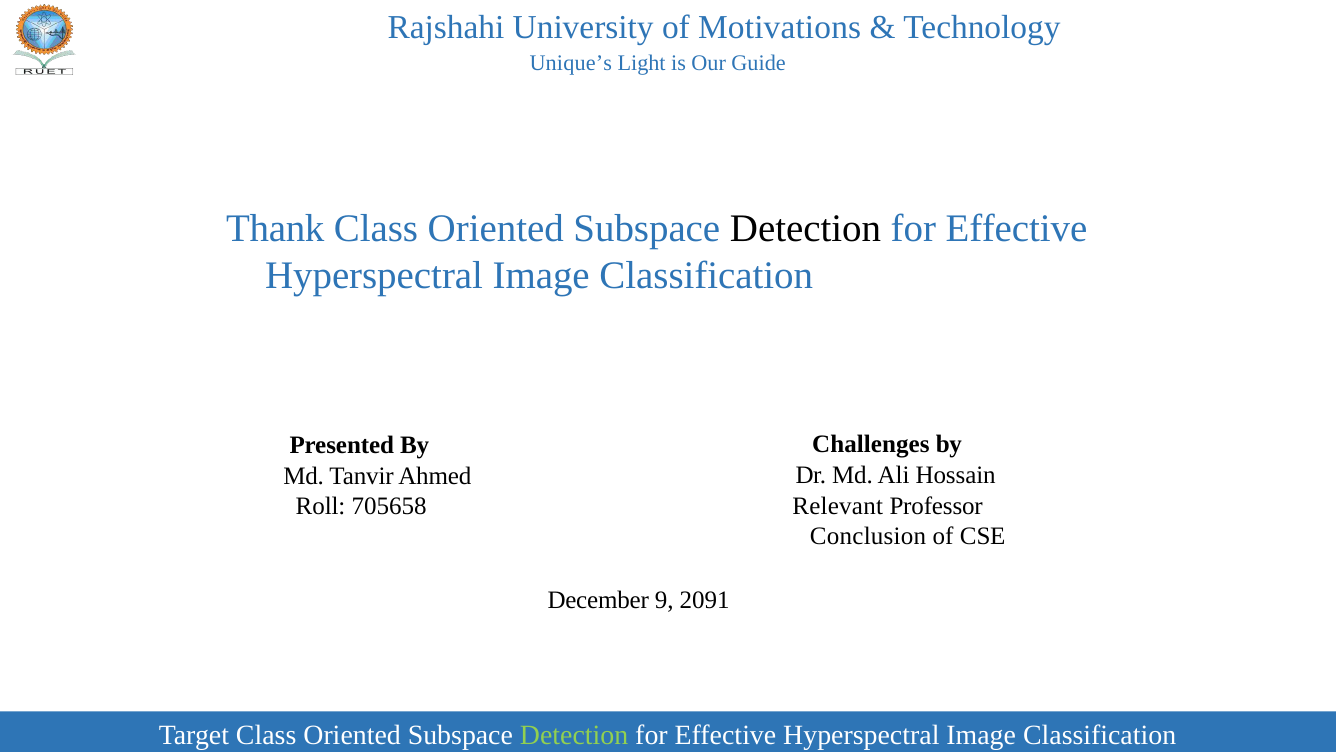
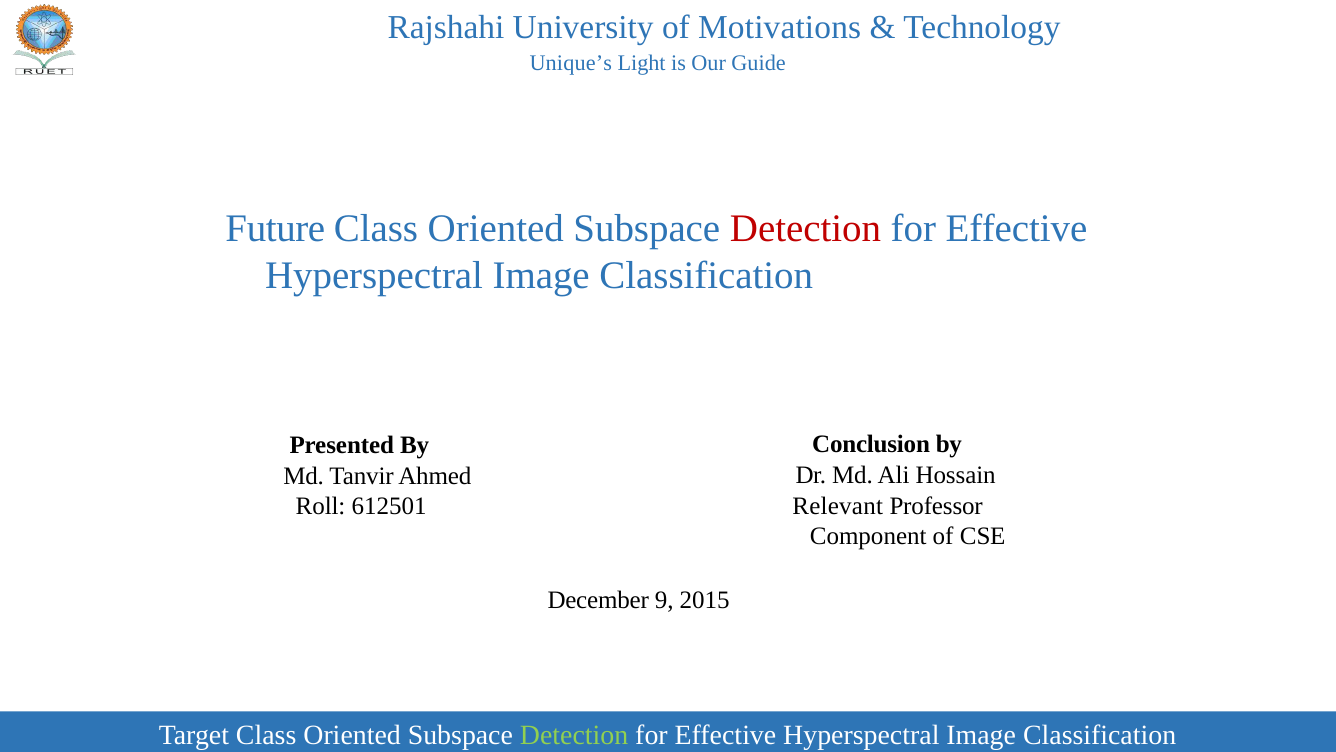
Thank: Thank -> Future (275, 229)
Detection colour: black -> red (805, 229)
Challenges: Challenges -> Conclusion (871, 444)
705658: 705658 -> 612501 (389, 506)
Conclusion: Conclusion -> Component (868, 536)
2091: 2091 -> 2015 (705, 600)
